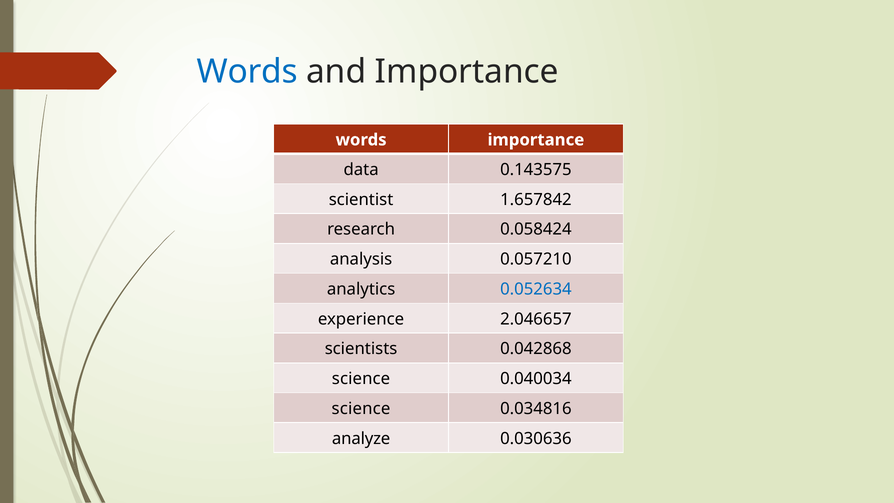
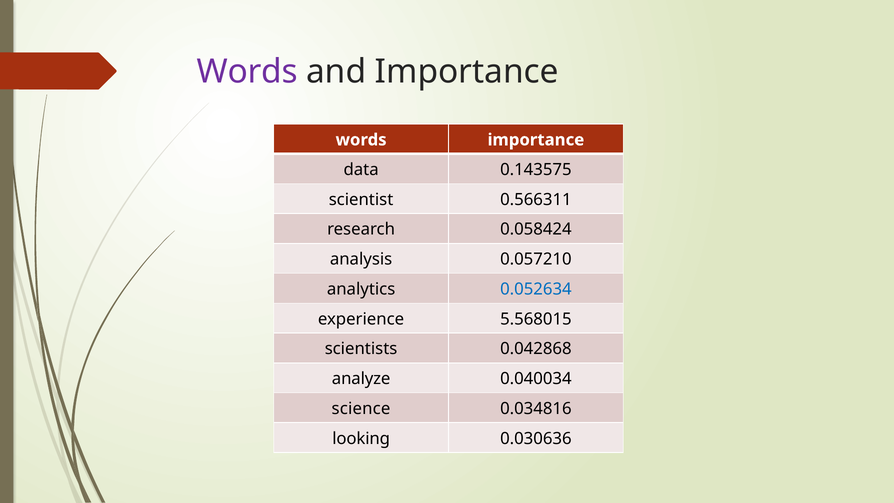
Words colour: blue -> purple (247, 72)
1.657842: 1.657842 -> 0.566311 (536, 200)
2.046657: 2.046657 -> 5.568015 (536, 319)
science: science -> analyze (361, 379)
analyze: analyze -> looking (361, 438)
